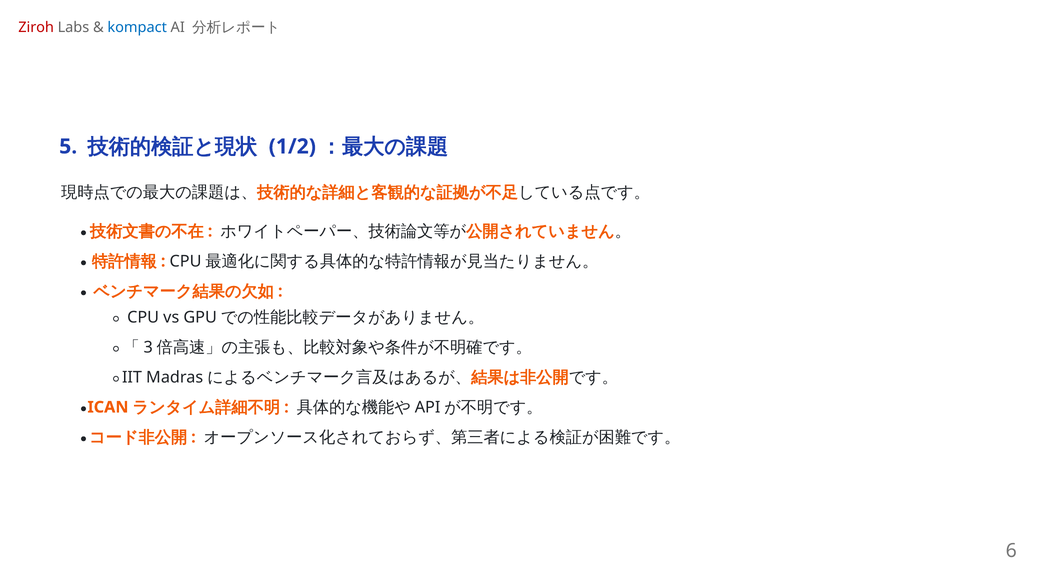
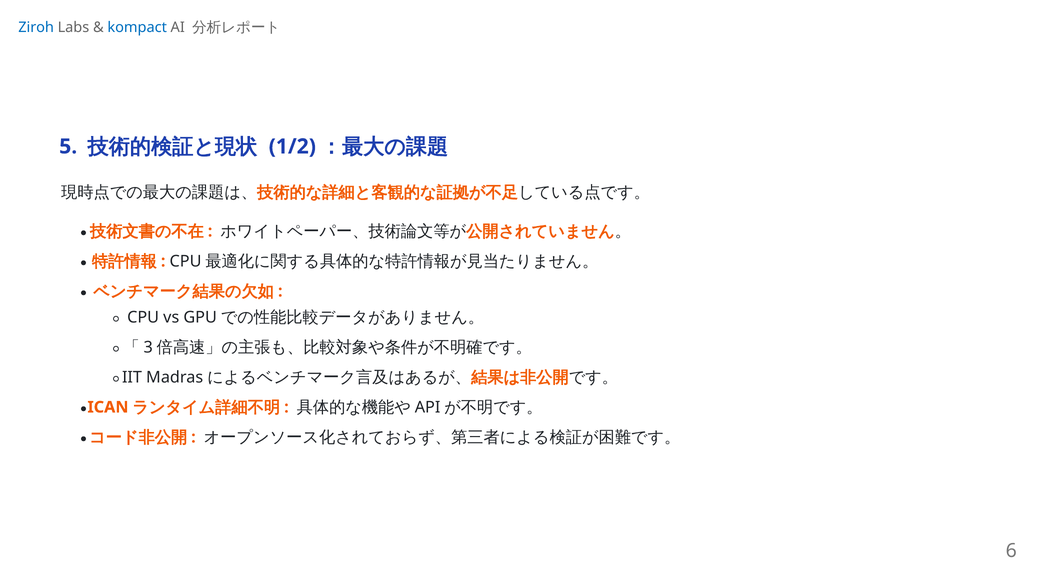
Ziroh colour: red -> blue (36, 27)
